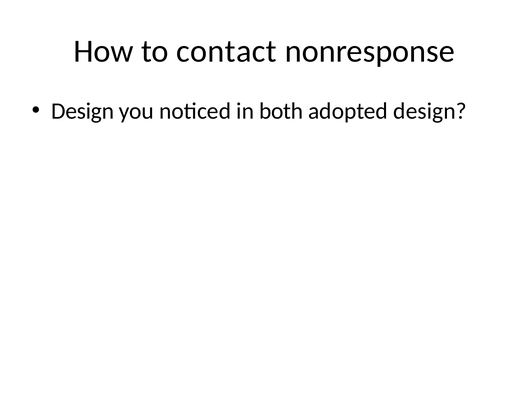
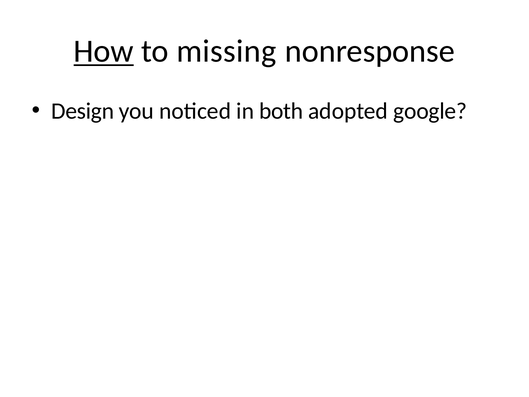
How underline: none -> present (104, 51)
contact: contact -> missing (226, 51)
adopted design: design -> google (430, 111)
